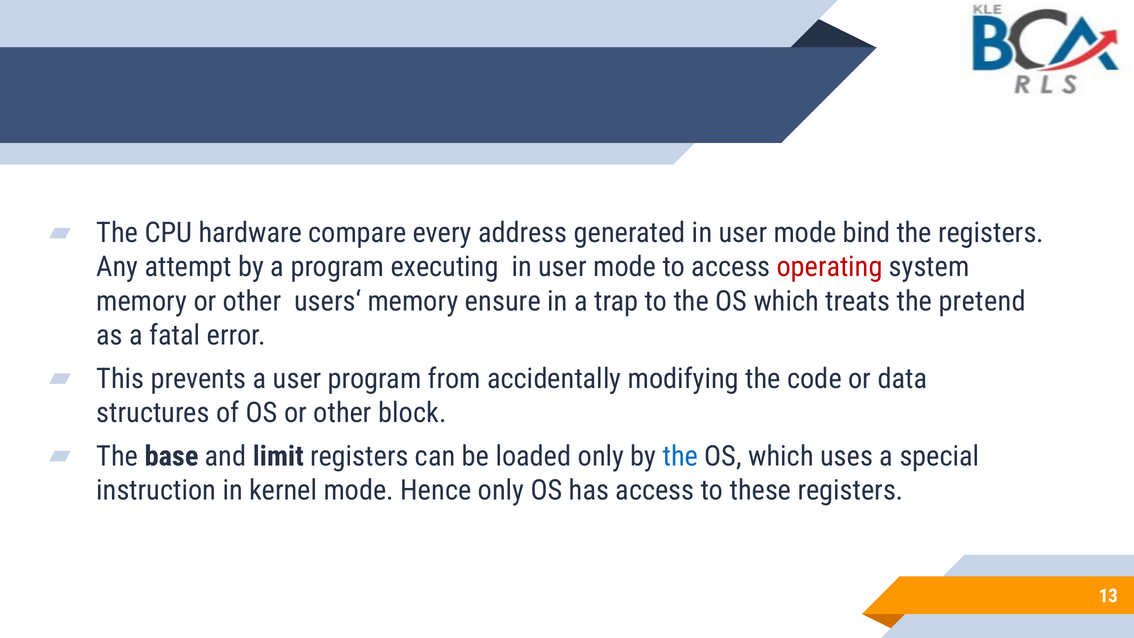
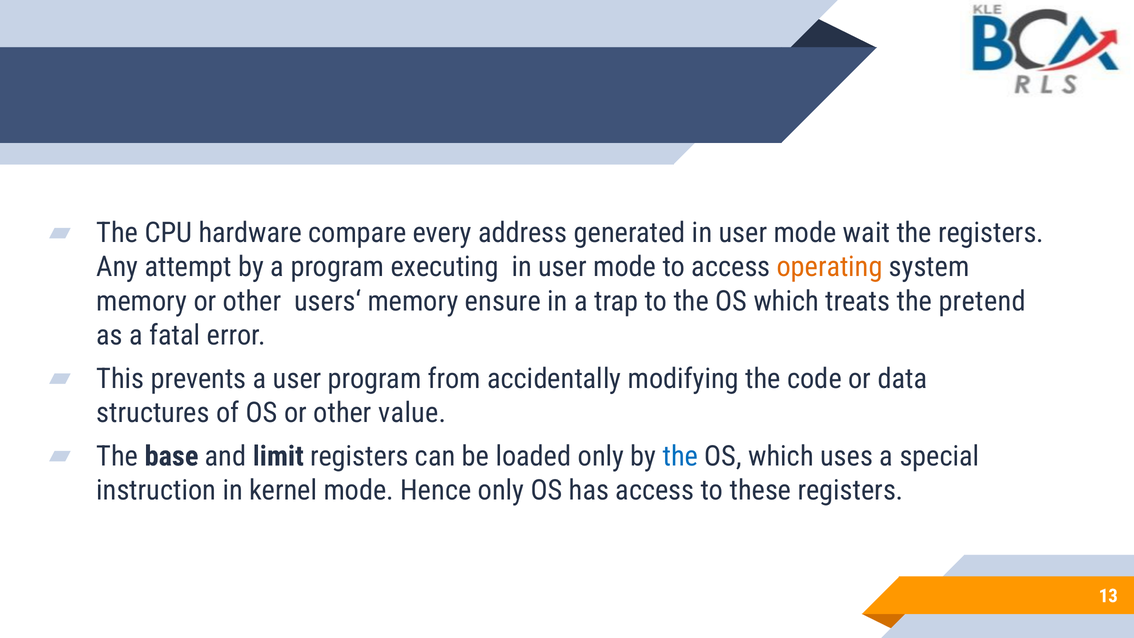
bind: bind -> wait (866, 233)
operating colour: red -> orange (830, 267)
block: block -> value (412, 413)
